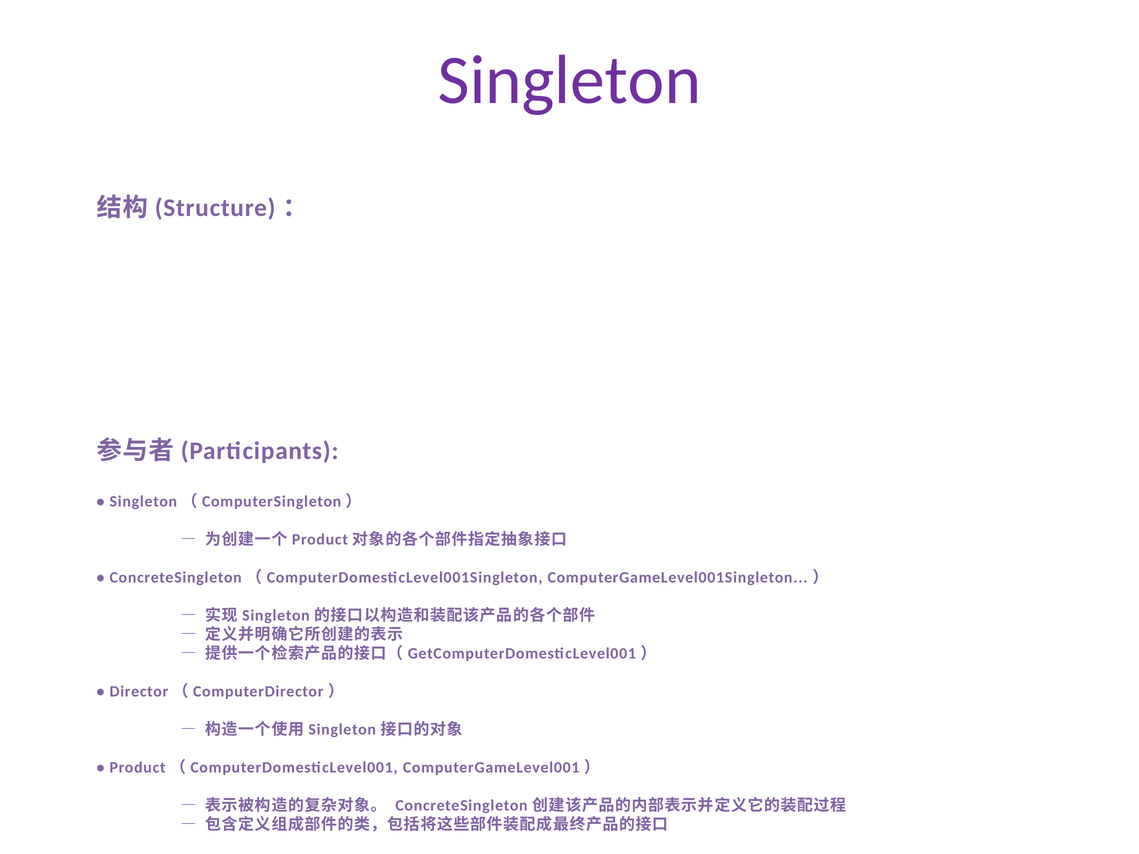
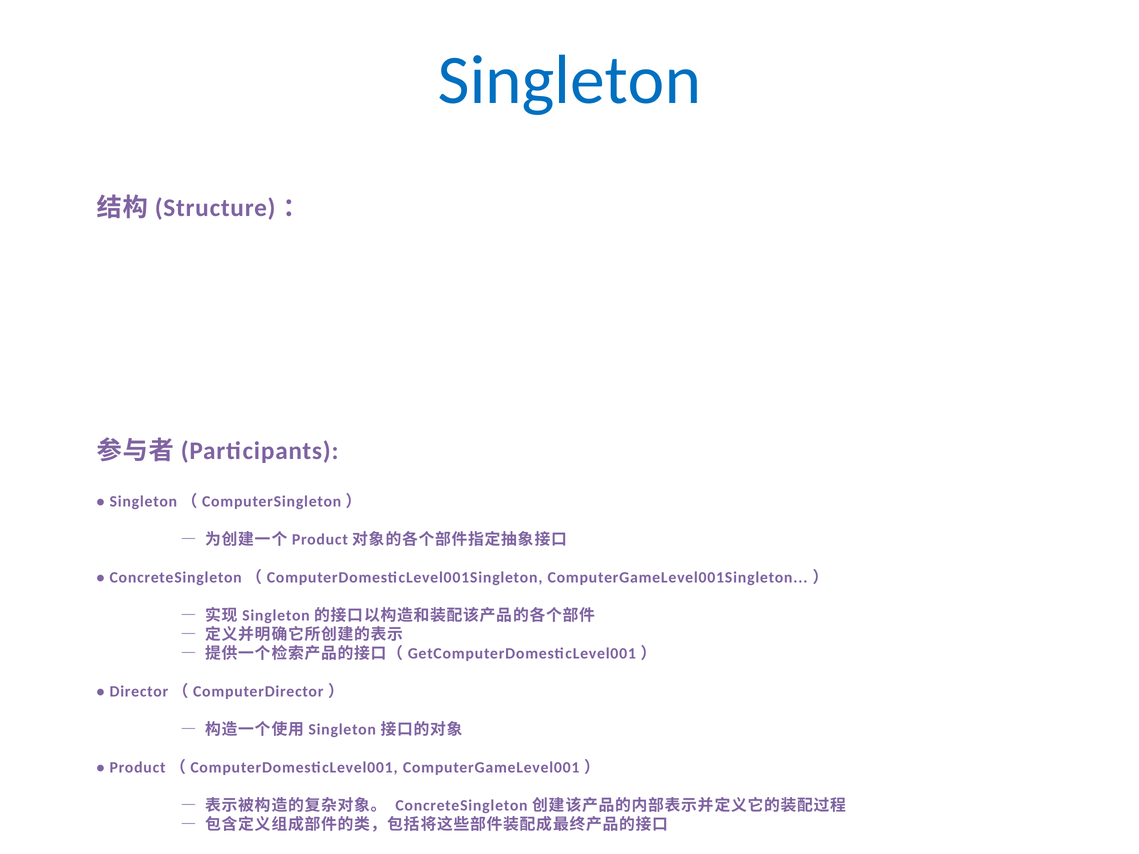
Singleton colour: purple -> blue (569, 80)
